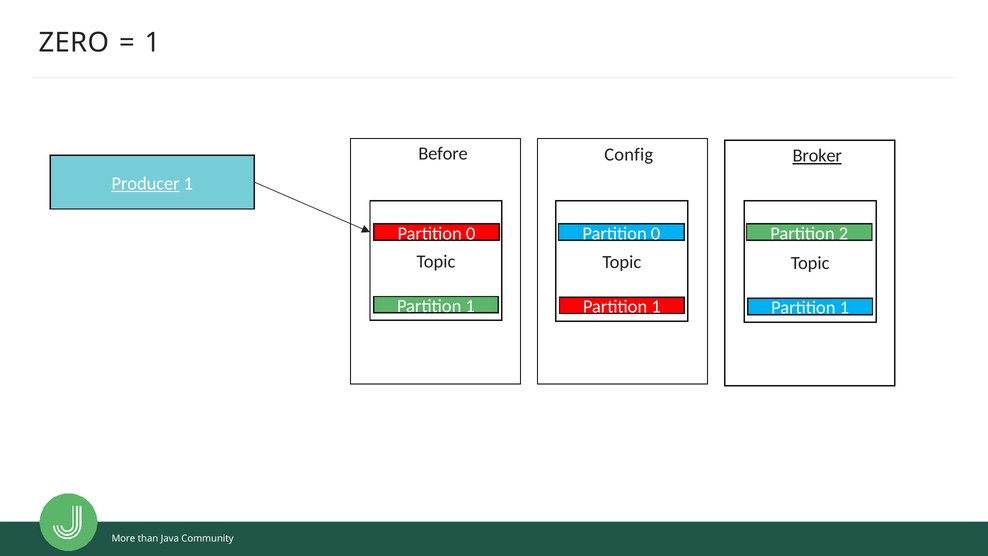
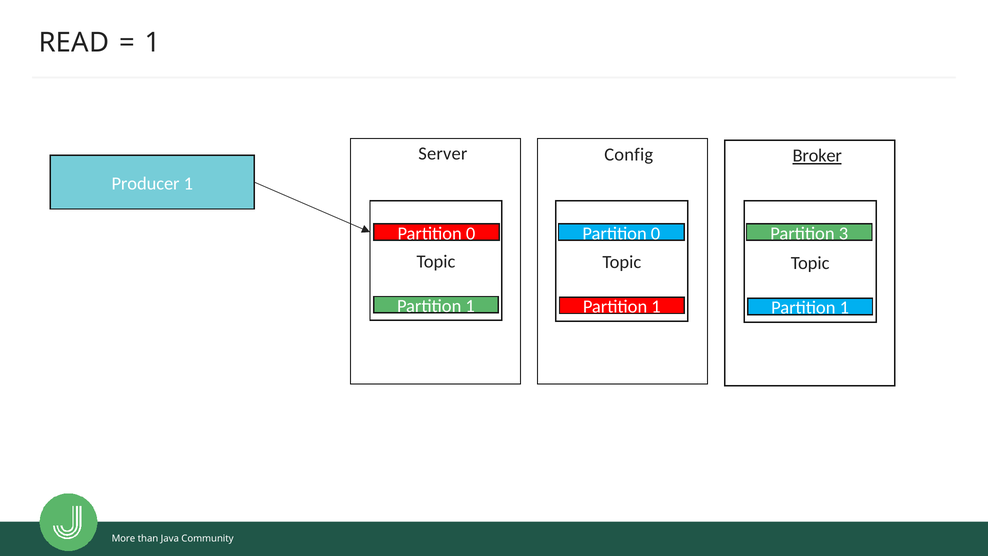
ZERO: ZERO -> READ (74, 43)
Before: Before -> Server (443, 154)
Producer underline: present -> none (146, 183)
2: 2 -> 3 (843, 233)
